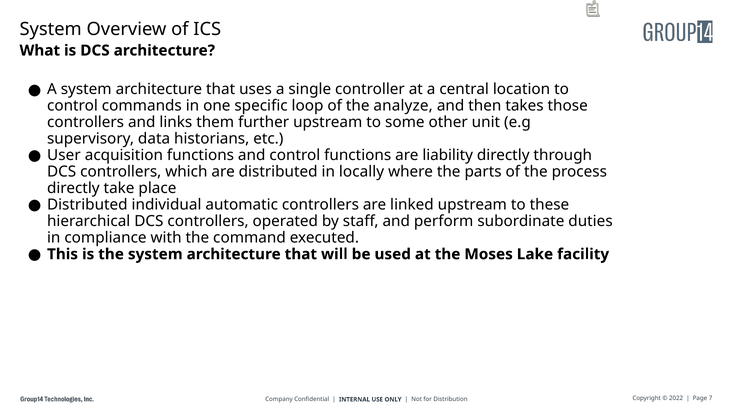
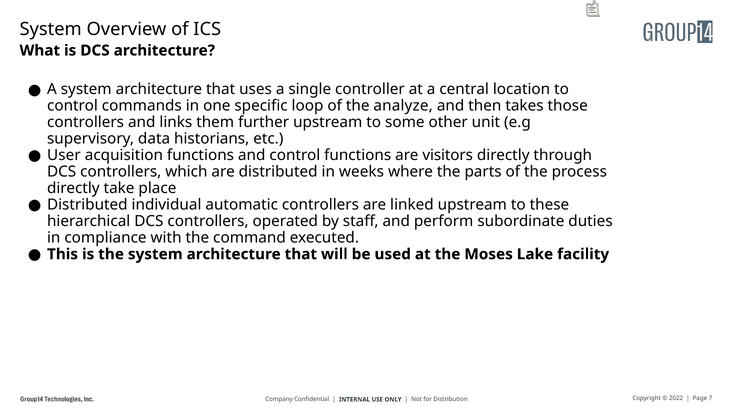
liability: liability -> visitors (448, 155)
locally: locally -> weeks (362, 172)
